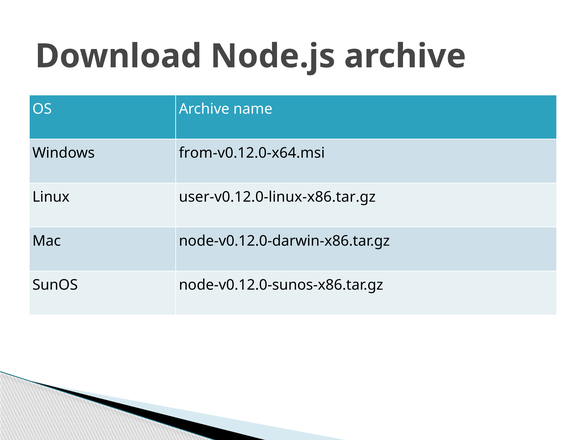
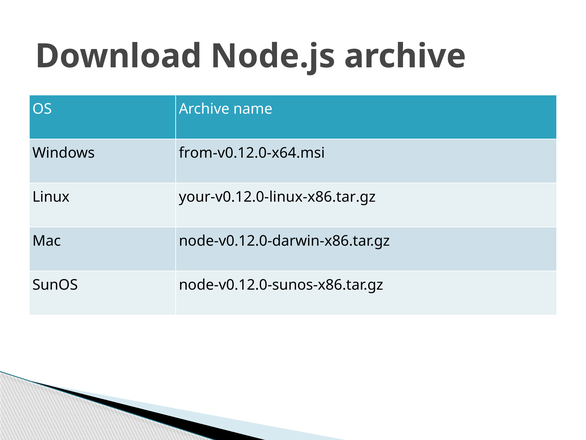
user-v0.12.0-linux-x86.tar.gz: user-v0.12.0-linux-x86.tar.gz -> your-v0.12.0-linux-x86.tar.gz (277, 197)
